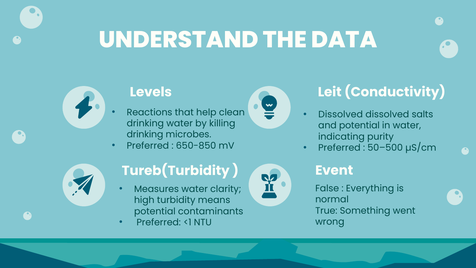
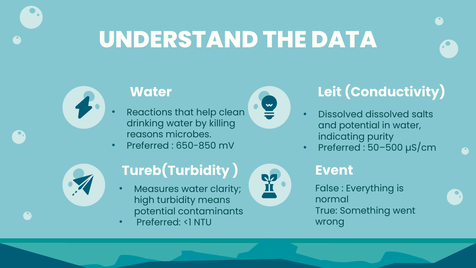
Levels: Levels -> Water (151, 92)
drinking: drinking -> reasons (145, 134)
